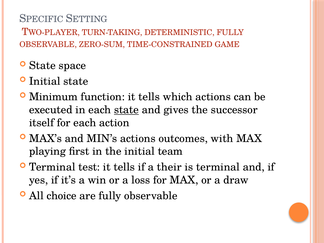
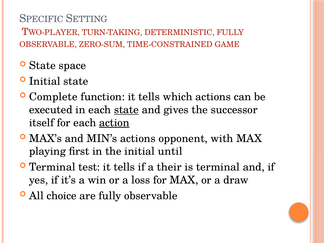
Minimum: Minimum -> Complete (53, 97)
action underline: none -> present (114, 123)
outcomes: outcomes -> opponent (183, 138)
team: team -> until (170, 151)
